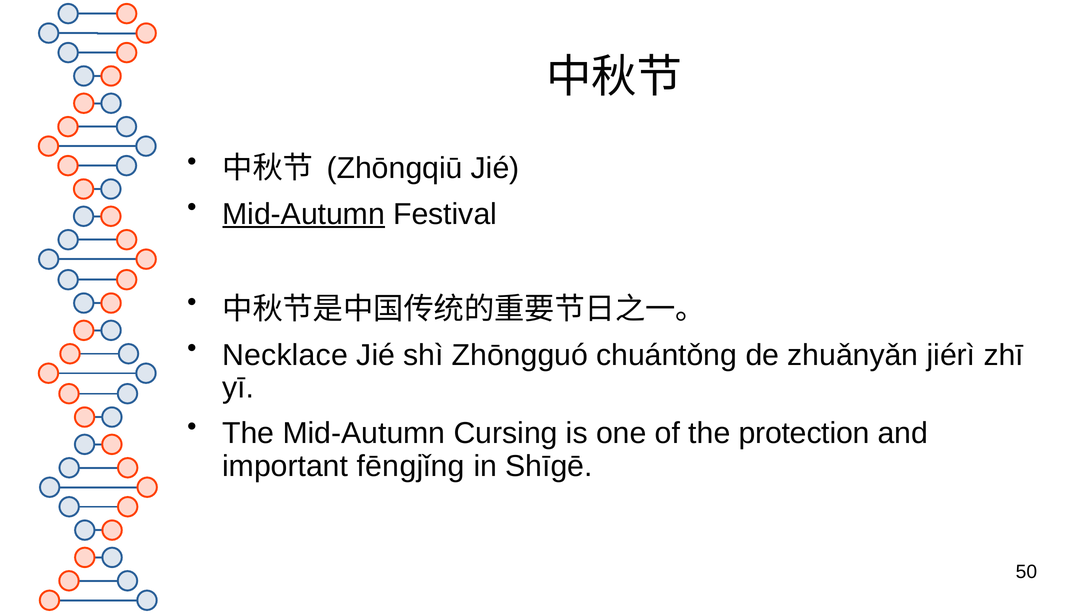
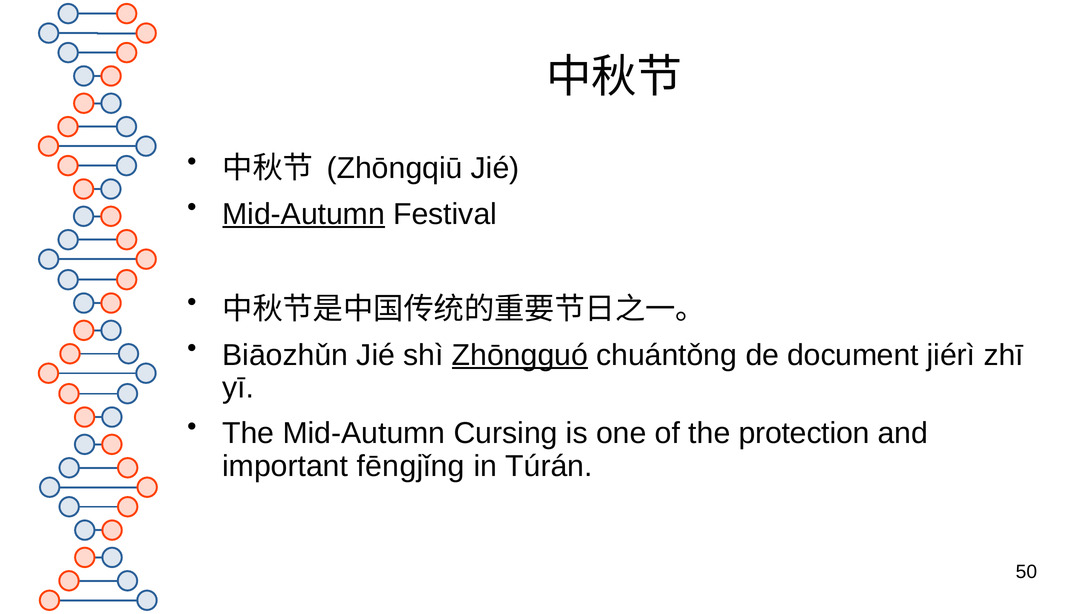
Necklace: Necklace -> Biāozhǔn (285, 355)
Zhōngguó underline: none -> present (520, 355)
zhuǎnyǎn: zhuǎnyǎn -> document (853, 355)
Shīgē: Shīgē -> Túrán (549, 466)
